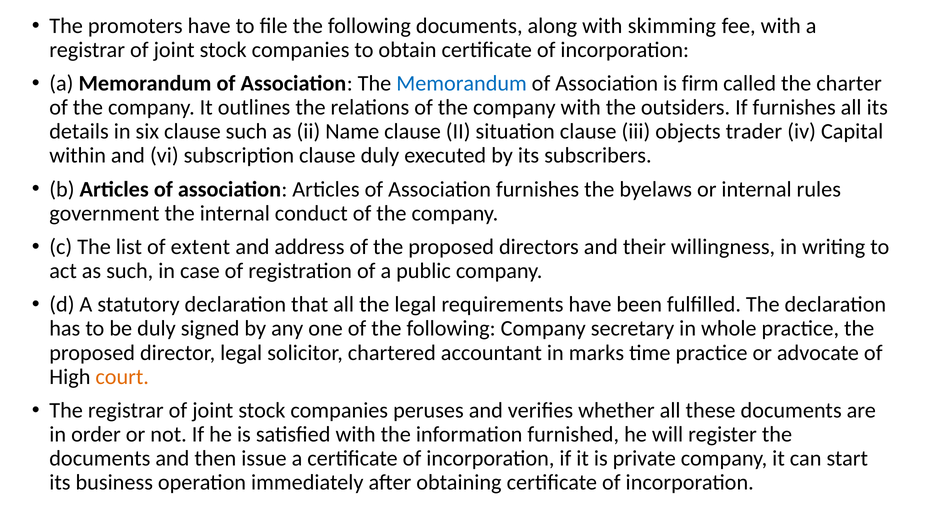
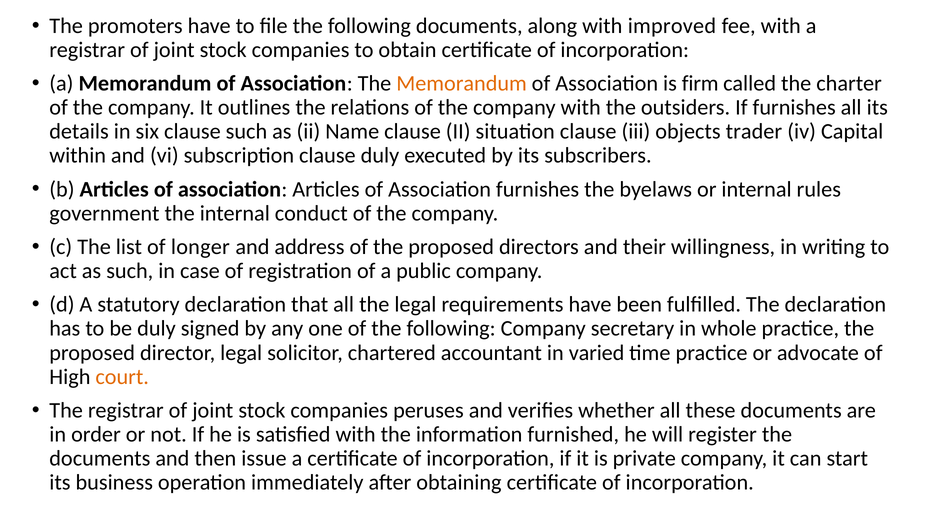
skimming: skimming -> improved (672, 26)
Memorandum colour: blue -> orange (462, 84)
extent: extent -> longer (200, 247)
marks: marks -> varied (597, 353)
